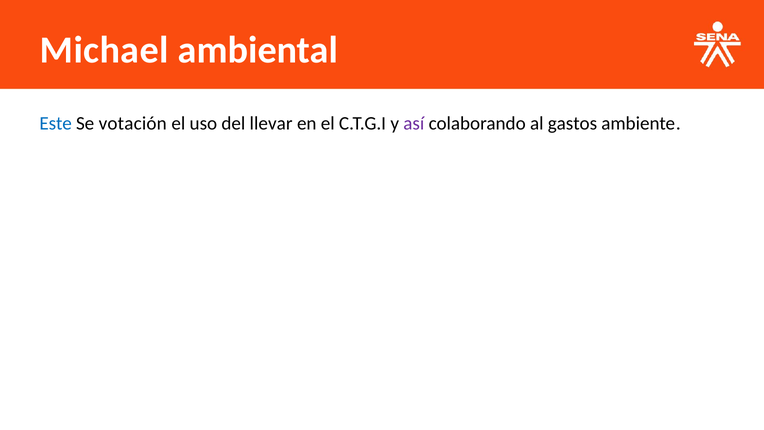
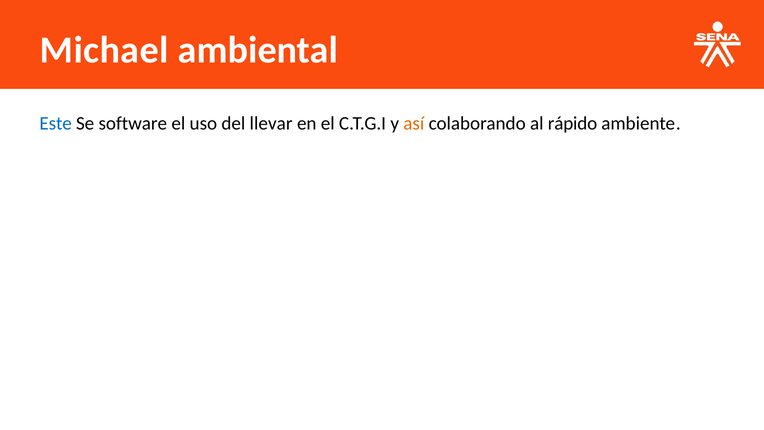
votación: votación -> software (133, 123)
así colour: purple -> orange (414, 123)
gastos: gastos -> rápido (573, 123)
